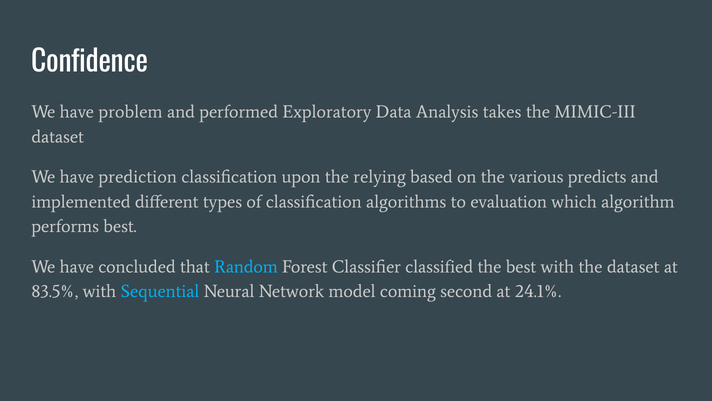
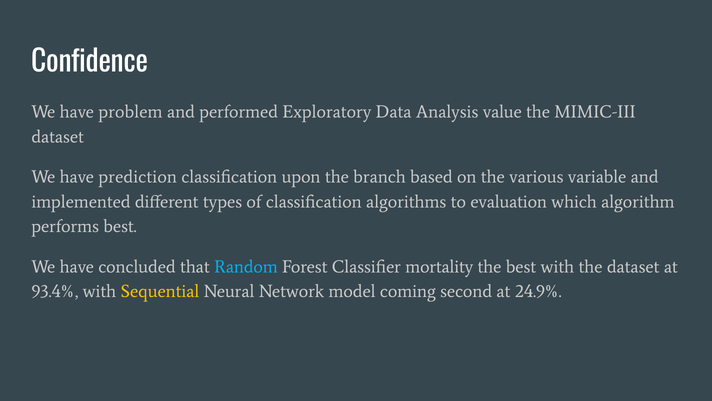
takes: takes -> value (502, 112)
relying: relying -> branch (380, 177)
predicts: predicts -> variable (597, 177)
classified: classified -> mortality (439, 266)
83.5%: 83.5% -> 93.4% (55, 291)
Sequential colour: light blue -> yellow (160, 291)
24.1%: 24.1% -> 24.9% (538, 291)
